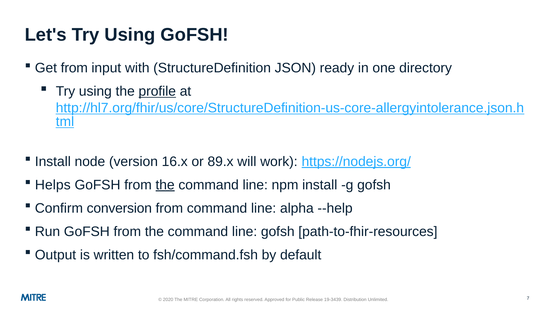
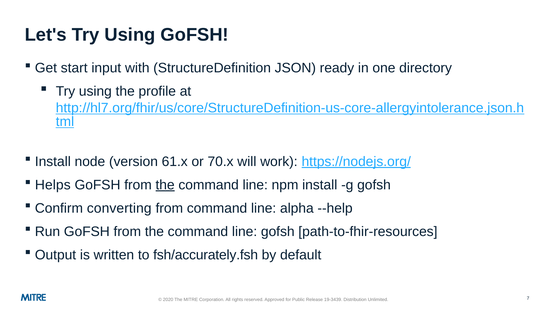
Get from: from -> start (74, 68)
profile underline: present -> none (157, 92)
16.x: 16.x -> 61.x (175, 162)
89.x: 89.x -> 70.x (221, 162)
conversion: conversion -> converting (119, 208)
fsh/command.fsh: fsh/command.fsh -> fsh/accurately.fsh (206, 255)
